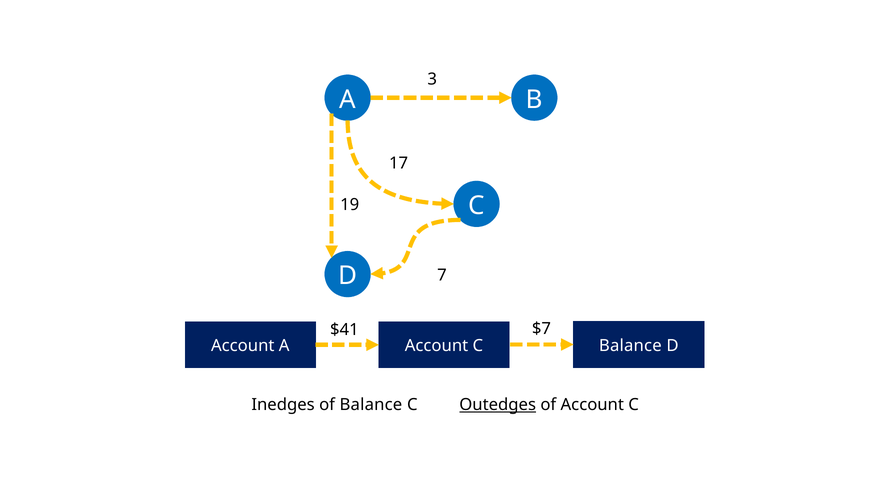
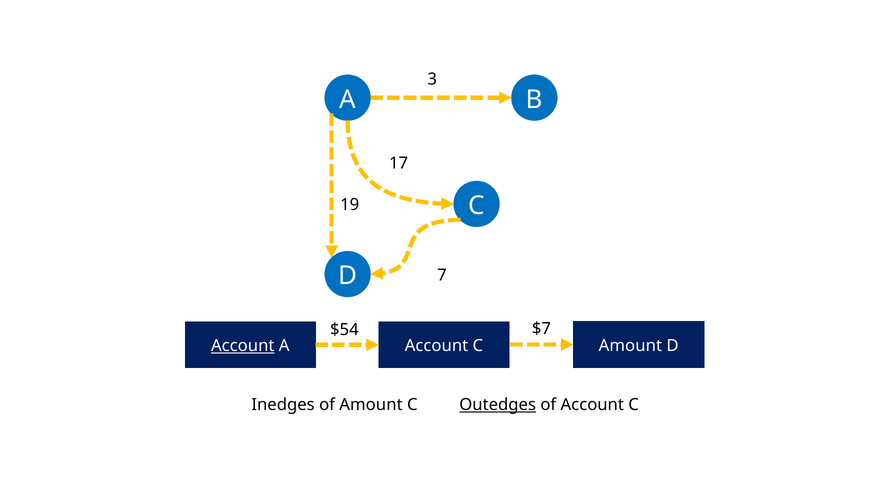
$41: $41 -> $54 (344, 330)
Account underline: none -> present (243, 346)
C Balance: Balance -> Amount (630, 346)
of Balance: Balance -> Amount (371, 405)
